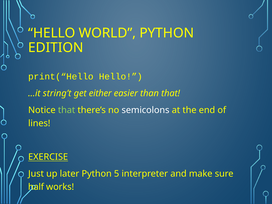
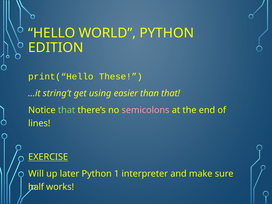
print(“Hello Hello: Hello -> These (121, 77)
either: either -> using (100, 93)
semicolons colour: white -> pink (146, 110)
Just: Just -> Will (36, 174)
5: 5 -> 1 (117, 174)
